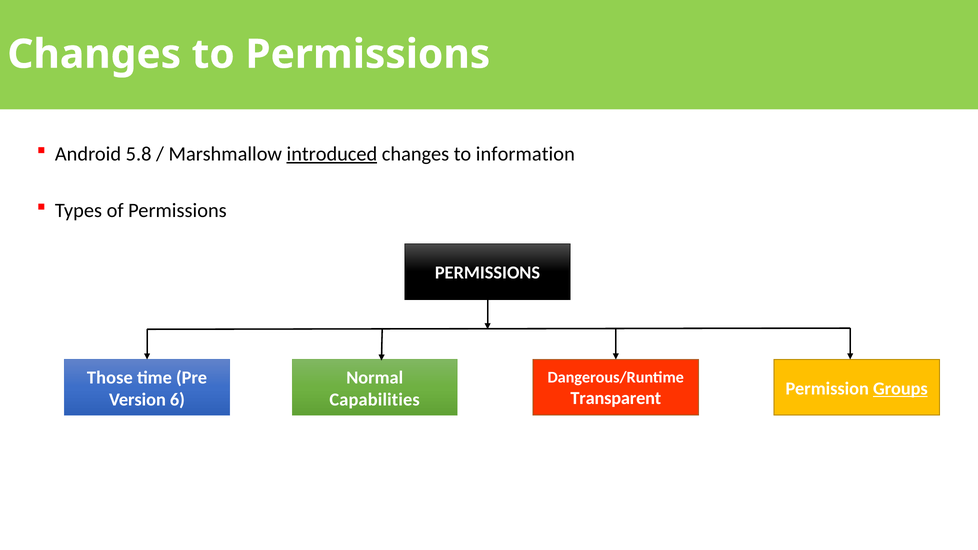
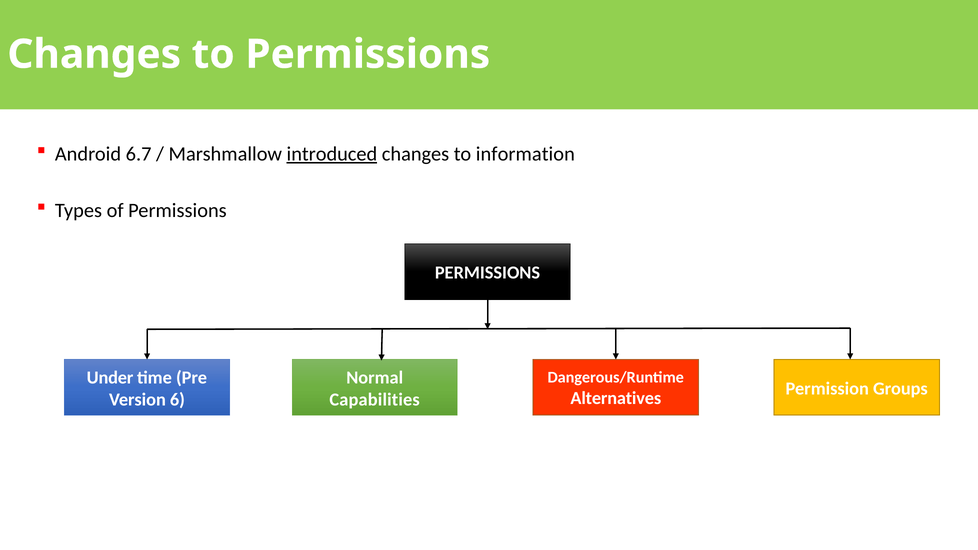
5.8: 5.8 -> 6.7 (139, 154)
Those: Those -> Under (110, 378)
Groups underline: present -> none (900, 389)
Transparent: Transparent -> Alternatives (616, 398)
